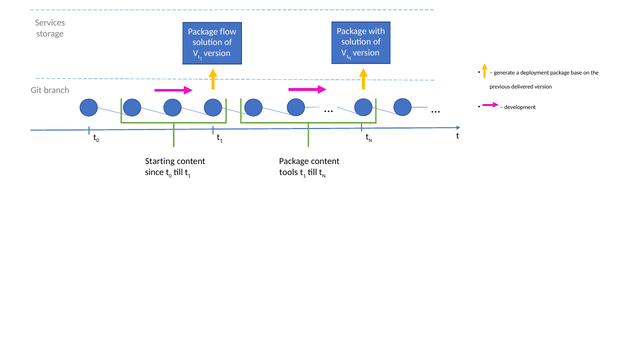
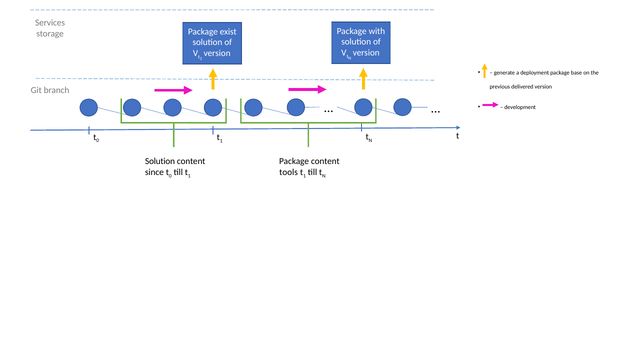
flow: flow -> exist (228, 31)
Starting: Starting -> Solution (160, 161)
